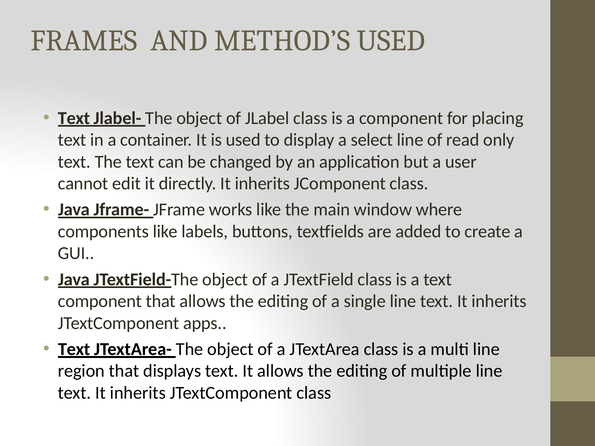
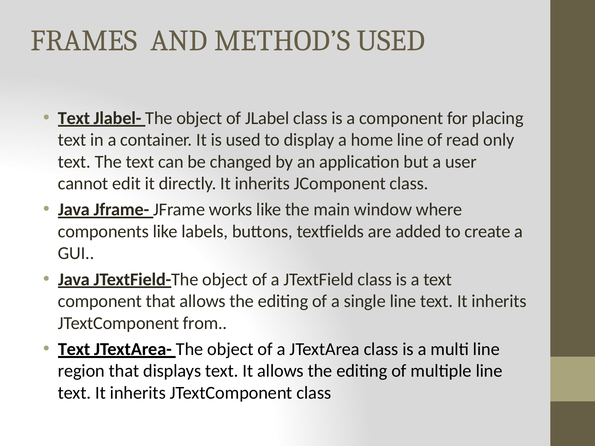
select: select -> home (372, 140)
apps: apps -> from (205, 323)
